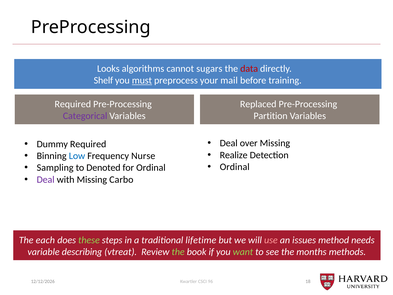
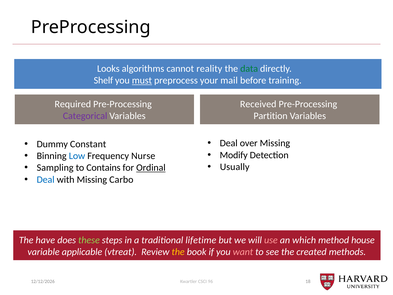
sugars: sugars -> reality (209, 69)
data colour: red -> green (249, 69)
Replaced: Replaced -> Received (258, 104)
Dummy Required: Required -> Constant (88, 144)
Realize: Realize -> Modify (234, 155)
Ordinal: Ordinal -> Usually (235, 167)
Denoted: Denoted -> Contains (103, 168)
Ordinal underline: none -> present (151, 168)
Deal colour: purple -> blue (46, 179)
each: each -> have (45, 240)
issues: issues -> which (304, 240)
needs: needs -> house (363, 240)
describing: describing -> applicable (82, 252)
the colour: light green -> yellow (178, 252)
want colour: light green -> pink (243, 252)
months: months -> created (311, 252)
